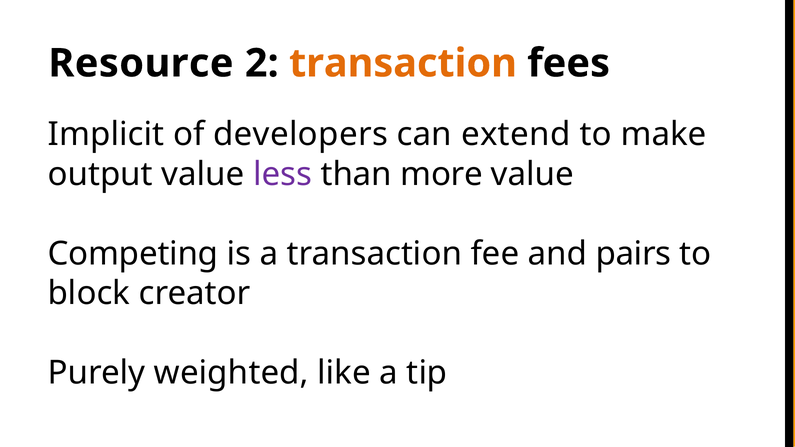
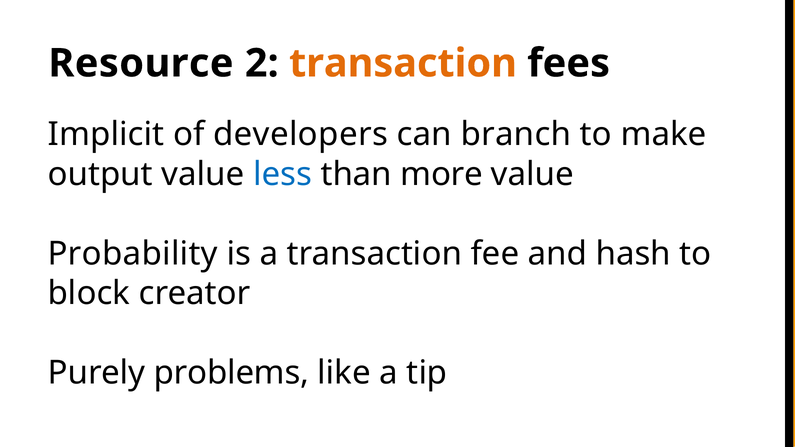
extend: extend -> branch (516, 134)
less colour: purple -> blue (283, 174)
Competing: Competing -> Probability (133, 254)
pairs: pairs -> hash (633, 254)
weighted: weighted -> problems (231, 373)
